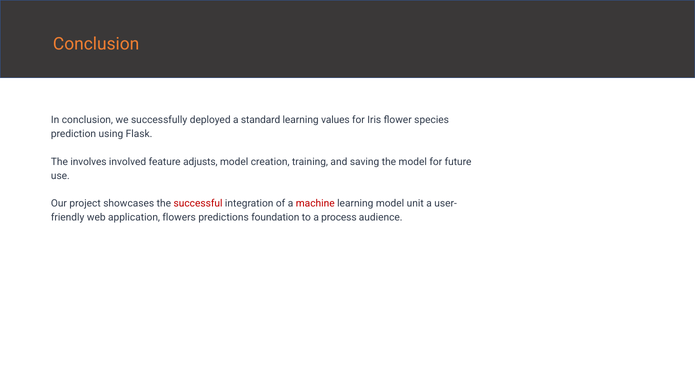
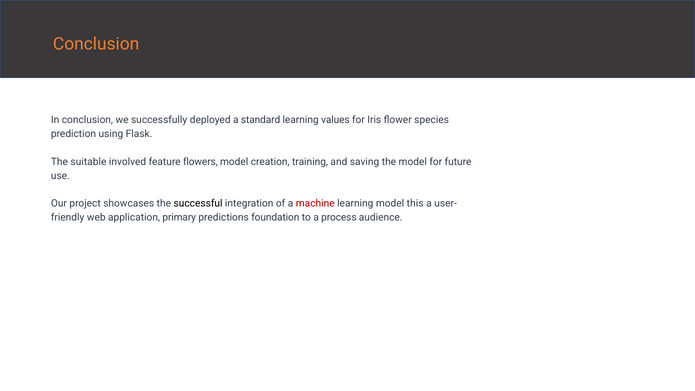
involves: involves -> suitable (88, 162)
adjusts: adjusts -> flowers (200, 162)
successful colour: red -> black (198, 204)
unit: unit -> this (415, 204)
flowers: flowers -> primary (179, 218)
